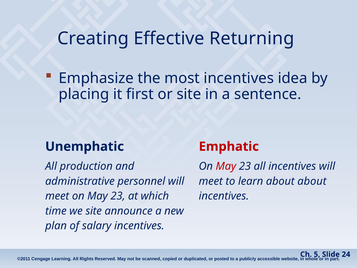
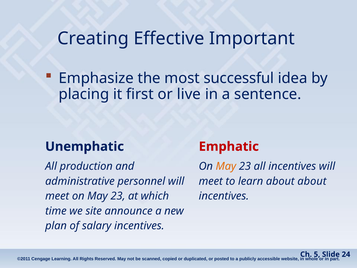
Returning: Returning -> Important (252, 39)
most incentives: incentives -> successful (239, 78)
or site: site -> live (189, 94)
May colour: red -> orange (226, 166)
